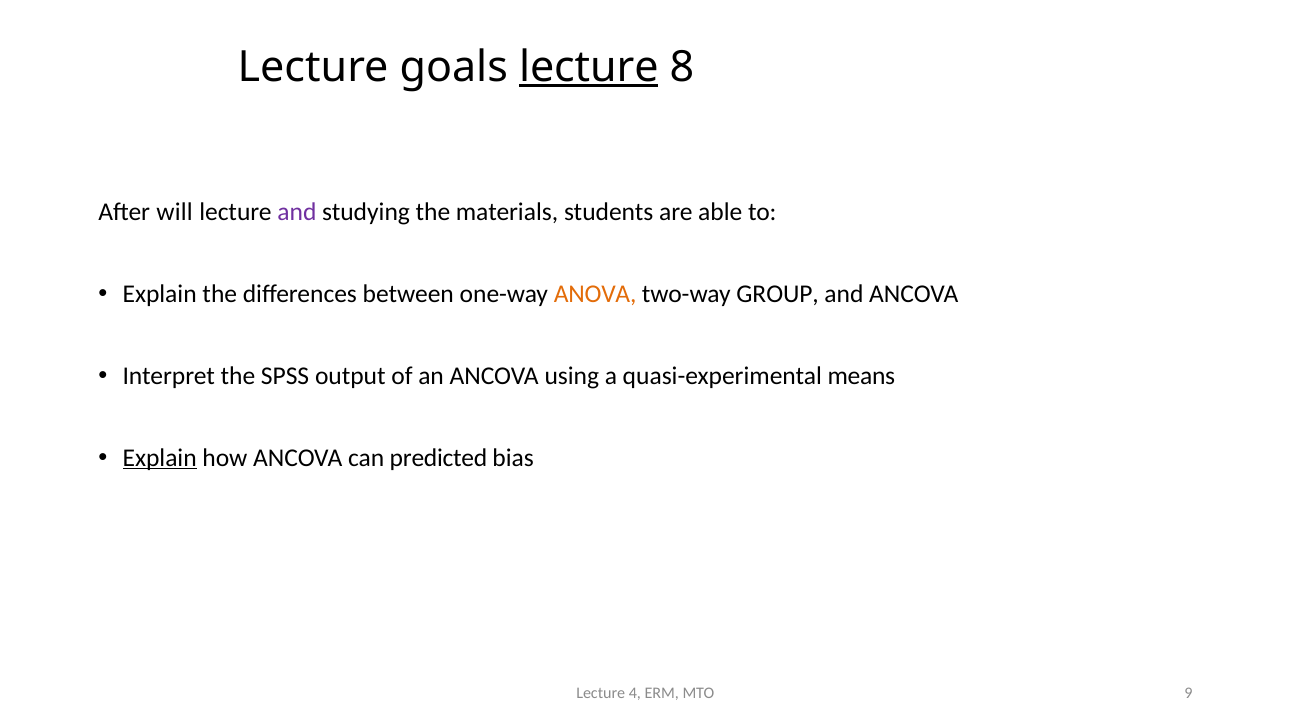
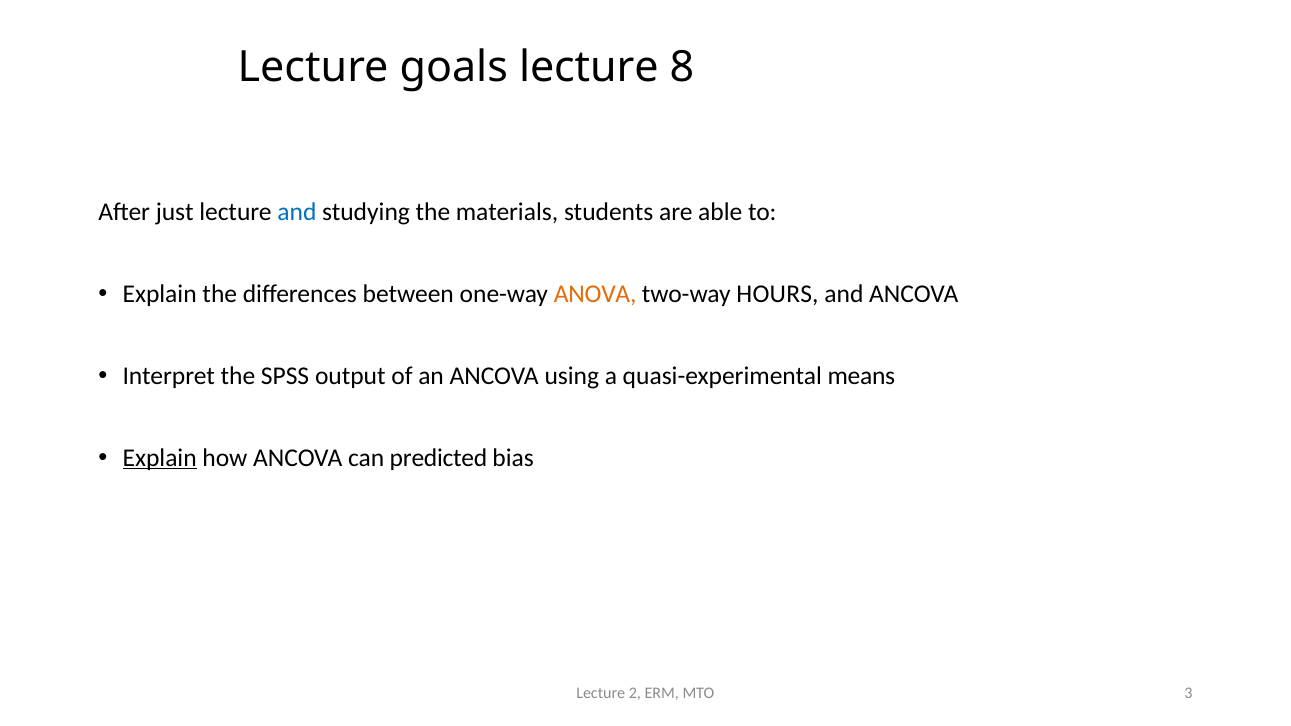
lecture underline: present -> none (589, 67)
will: will -> just (175, 212)
and colour: purple -> blue (297, 212)
GROUP: GROUP -> HOURS (778, 294)
4: 4 -> 2 (635, 693)
9: 9 -> 3 (1189, 693)
